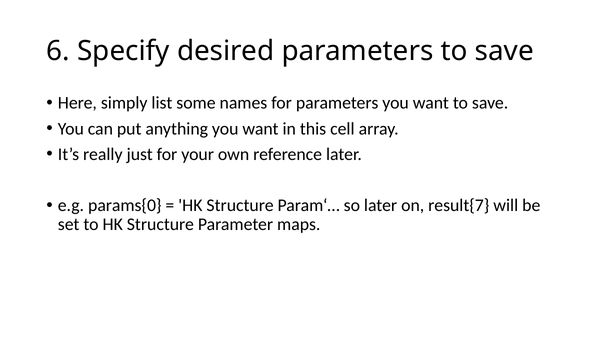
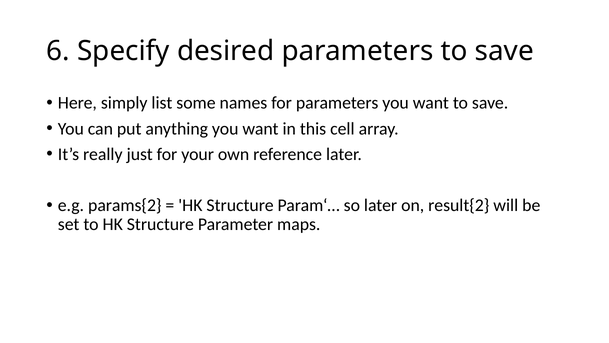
params{0: params{0 -> params{2 (125, 205)
result{7: result{7 -> result{2 (459, 205)
